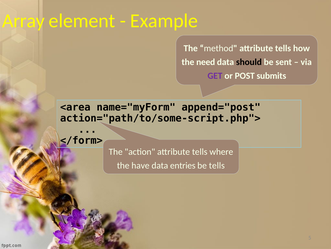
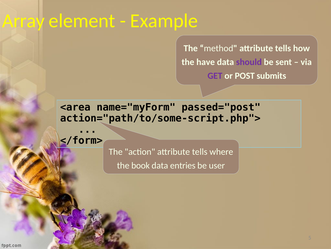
need: need -> have (206, 62)
should colour: black -> purple (249, 62)
append="post: append="post -> passed="post (221, 107)
have: have -> book (141, 165)
be tells: tells -> user (217, 165)
